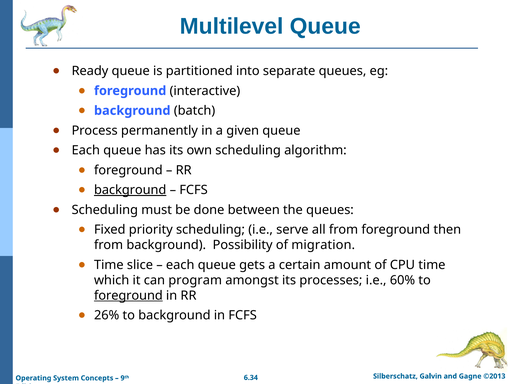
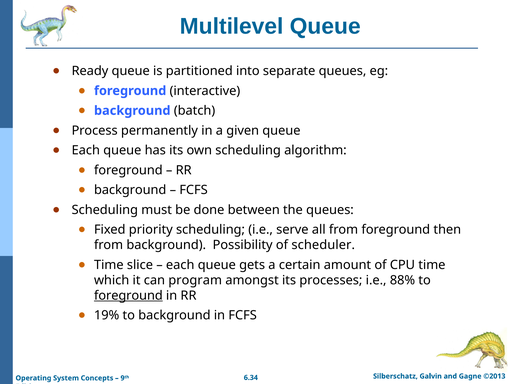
background underline: present -> none (130, 190)
migration: migration -> scheduler (323, 245)
60%: 60% -> 88% (402, 280)
26%: 26% -> 19% (107, 315)
